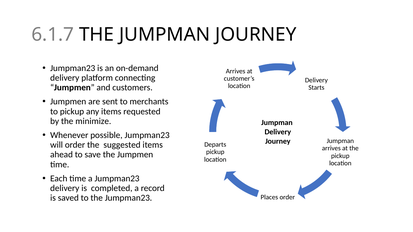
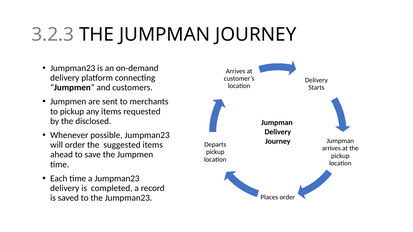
6.1.7: 6.1.7 -> 3.2.3 (53, 35)
minimize: minimize -> disclosed (93, 121)
